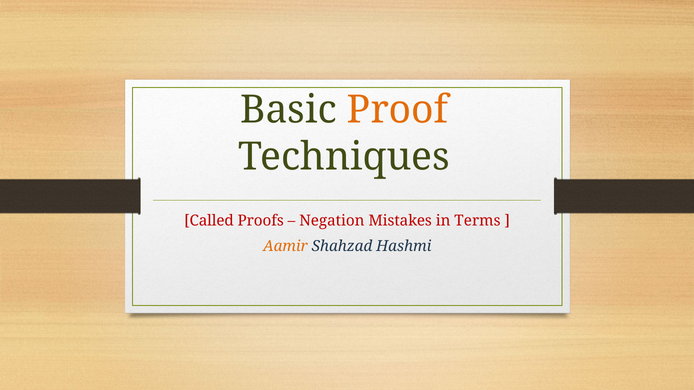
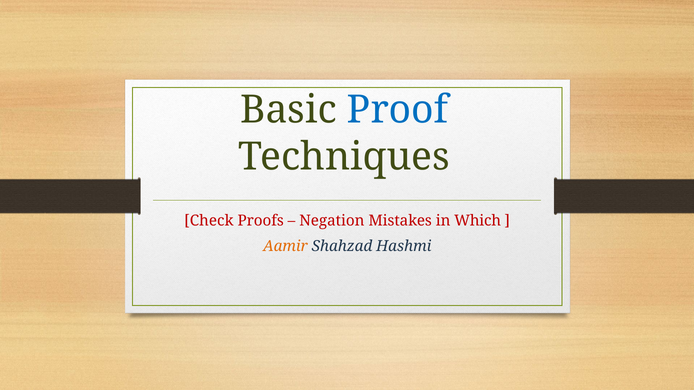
Proof colour: orange -> blue (398, 110)
Called: Called -> Check (209, 221)
Terms: Terms -> Which (478, 221)
